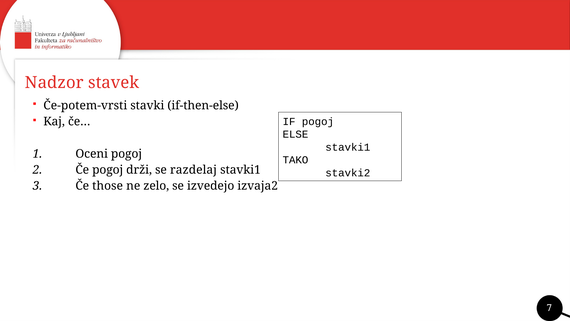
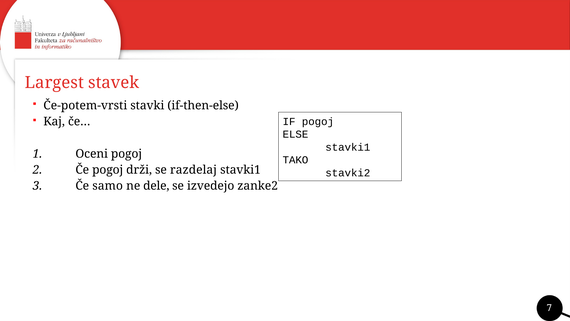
Nadzor: Nadzor -> Largest (54, 83)
those: those -> samo (108, 186)
zelo: zelo -> dele (156, 186)
izvaja2: izvaja2 -> zanke2 (258, 186)
